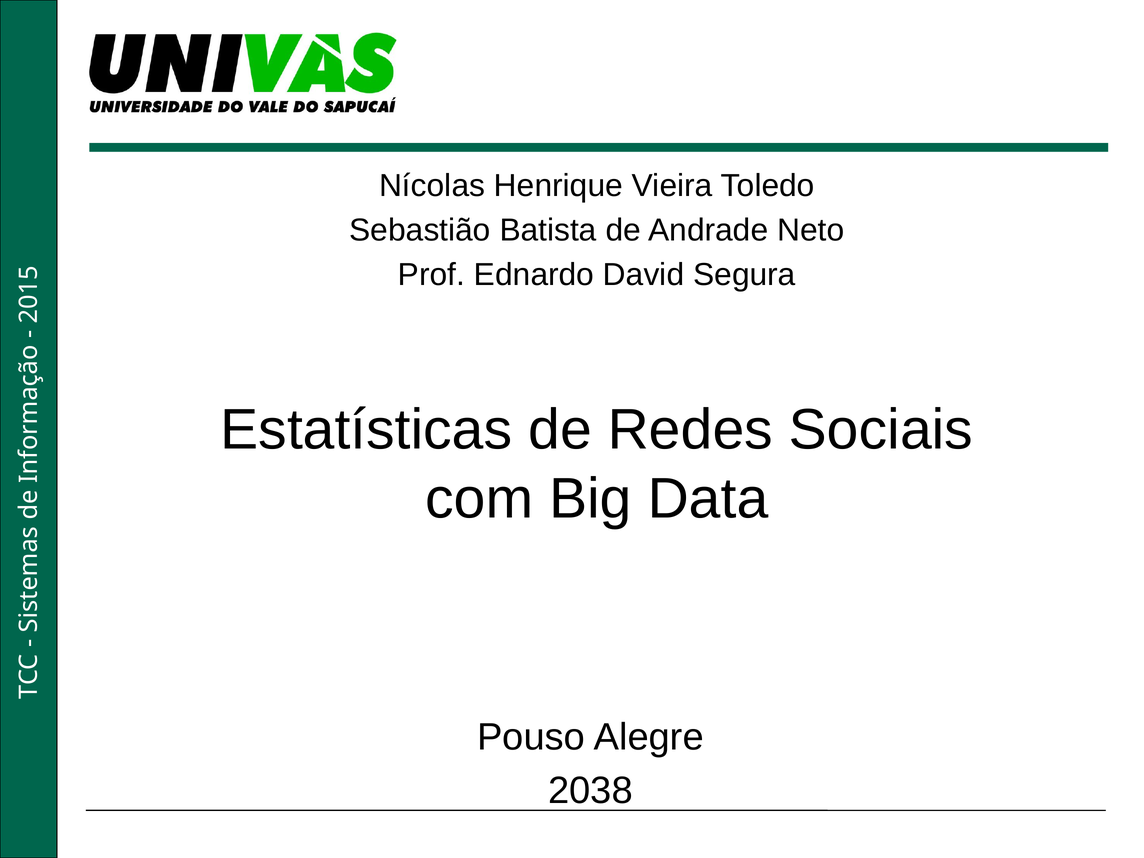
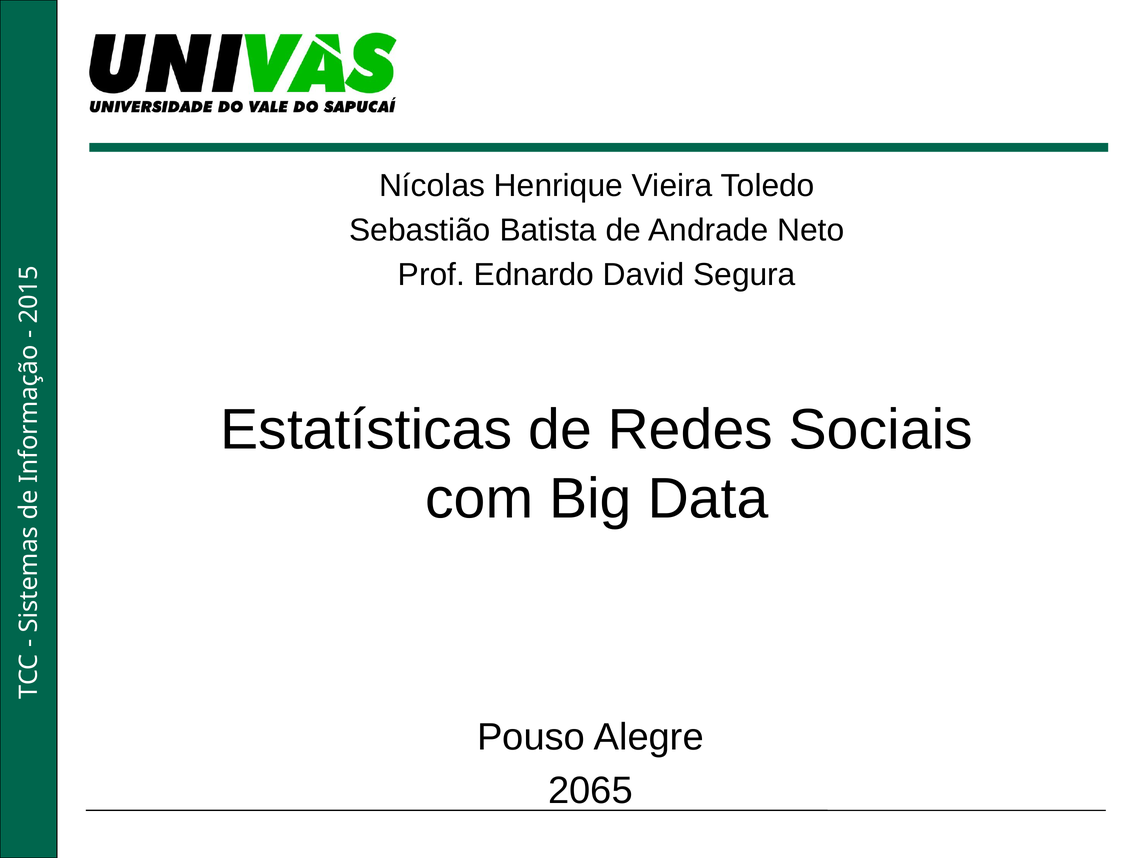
2038: 2038 -> 2065 (590, 791)
